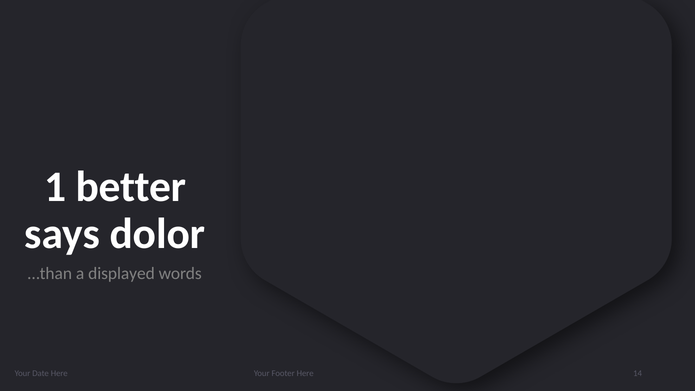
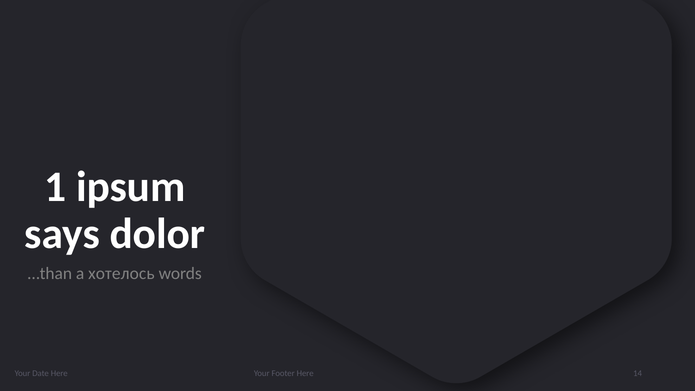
better: better -> ipsum (131, 187)
displayed: displayed -> хотелось (121, 274)
